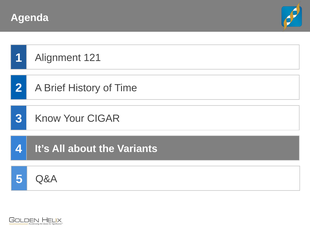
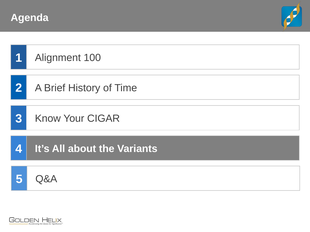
121: 121 -> 100 (92, 58)
